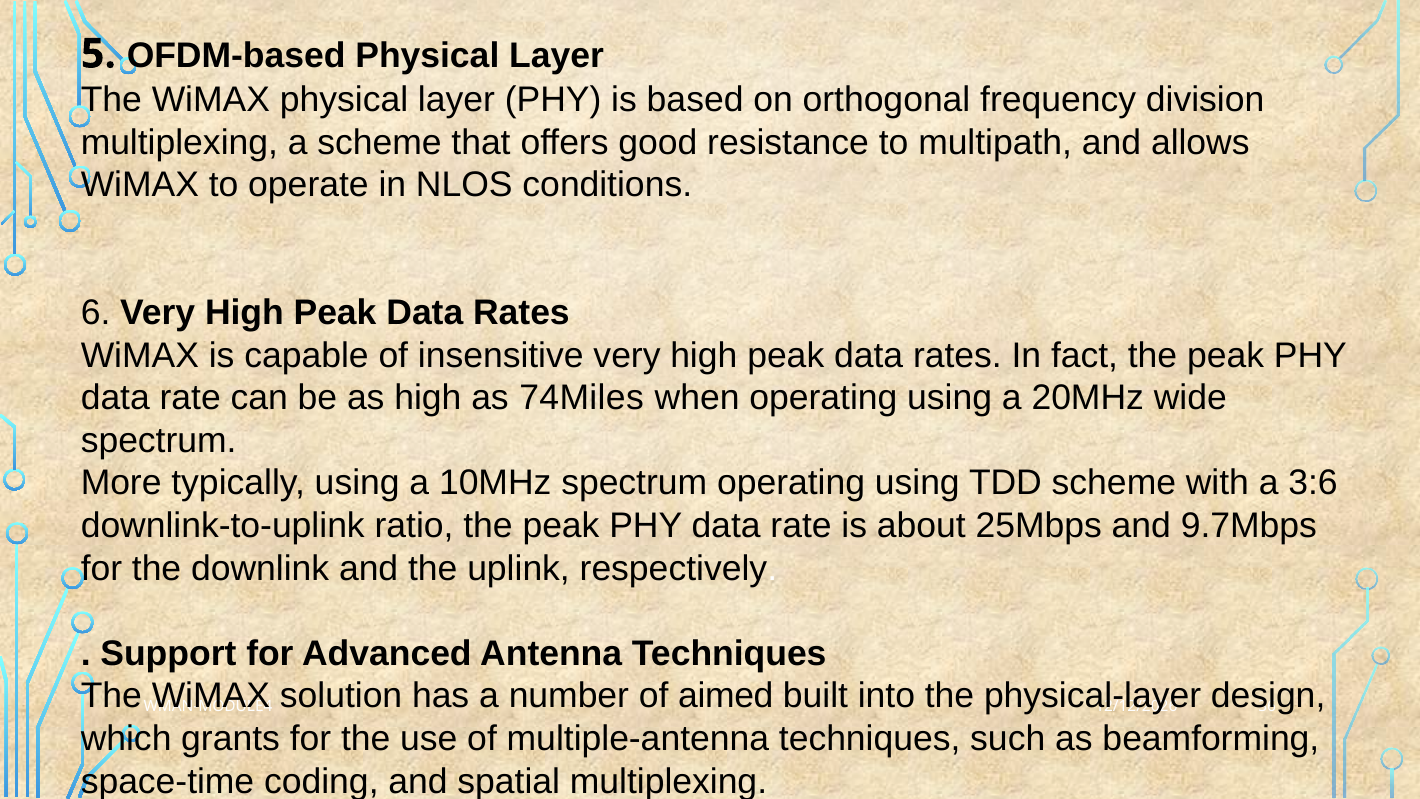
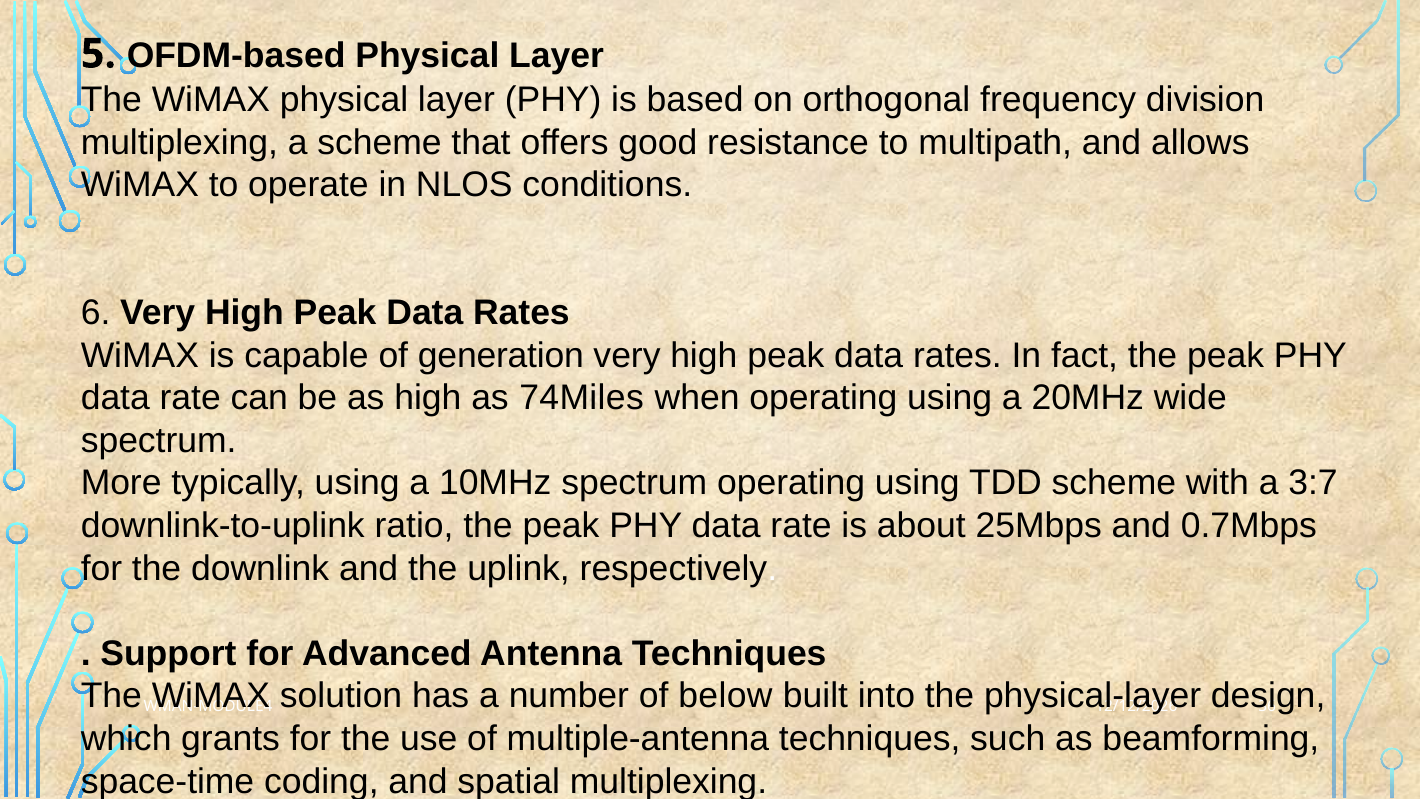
insensitive: insensitive -> generation (501, 355)
3:6: 3:6 -> 3:7 (1313, 483)
9.7Mbps: 9.7Mbps -> 0.7Mbps (1249, 526)
aimed: aimed -> below (725, 696)
